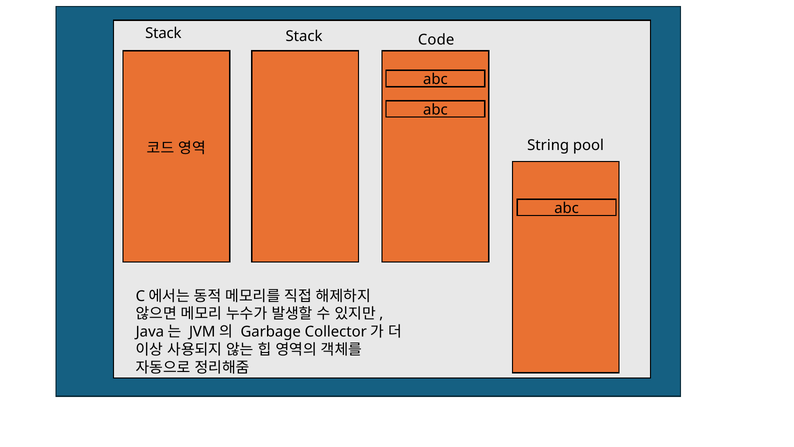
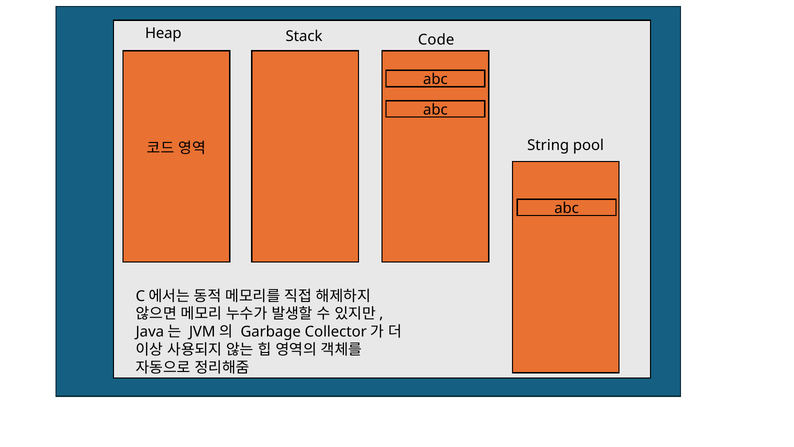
Stack: Stack -> Heap (163, 33)
